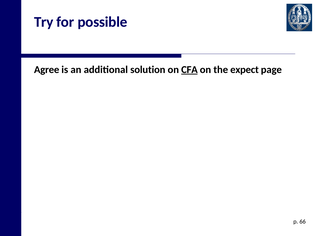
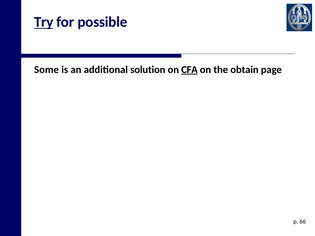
Try underline: none -> present (44, 22)
Agree: Agree -> Some (47, 70)
expect: expect -> obtain (244, 70)
